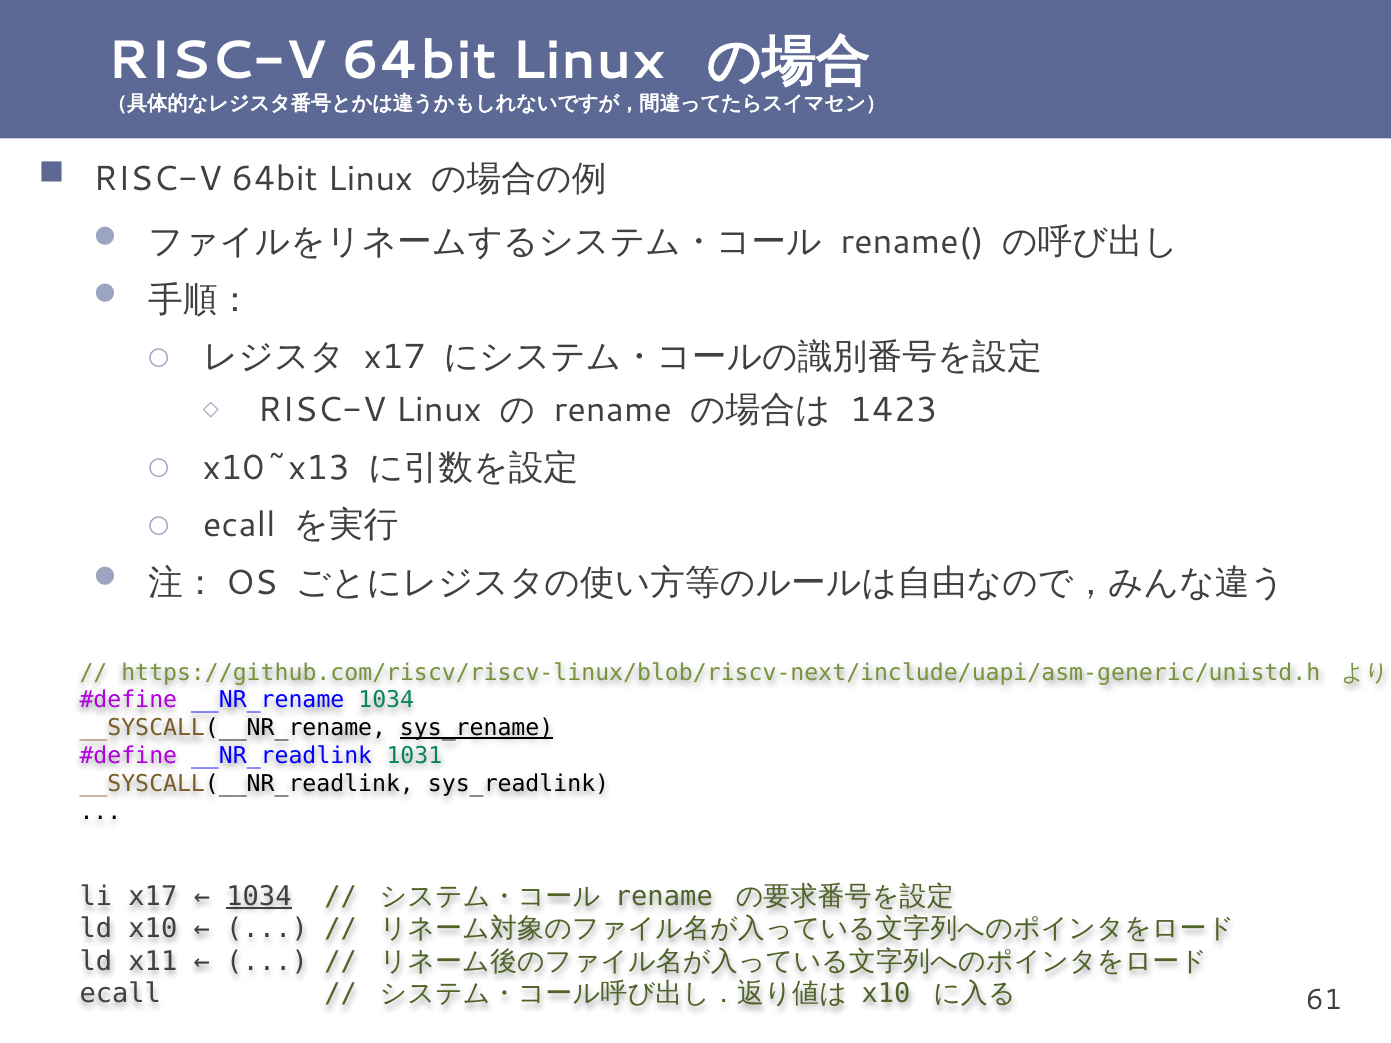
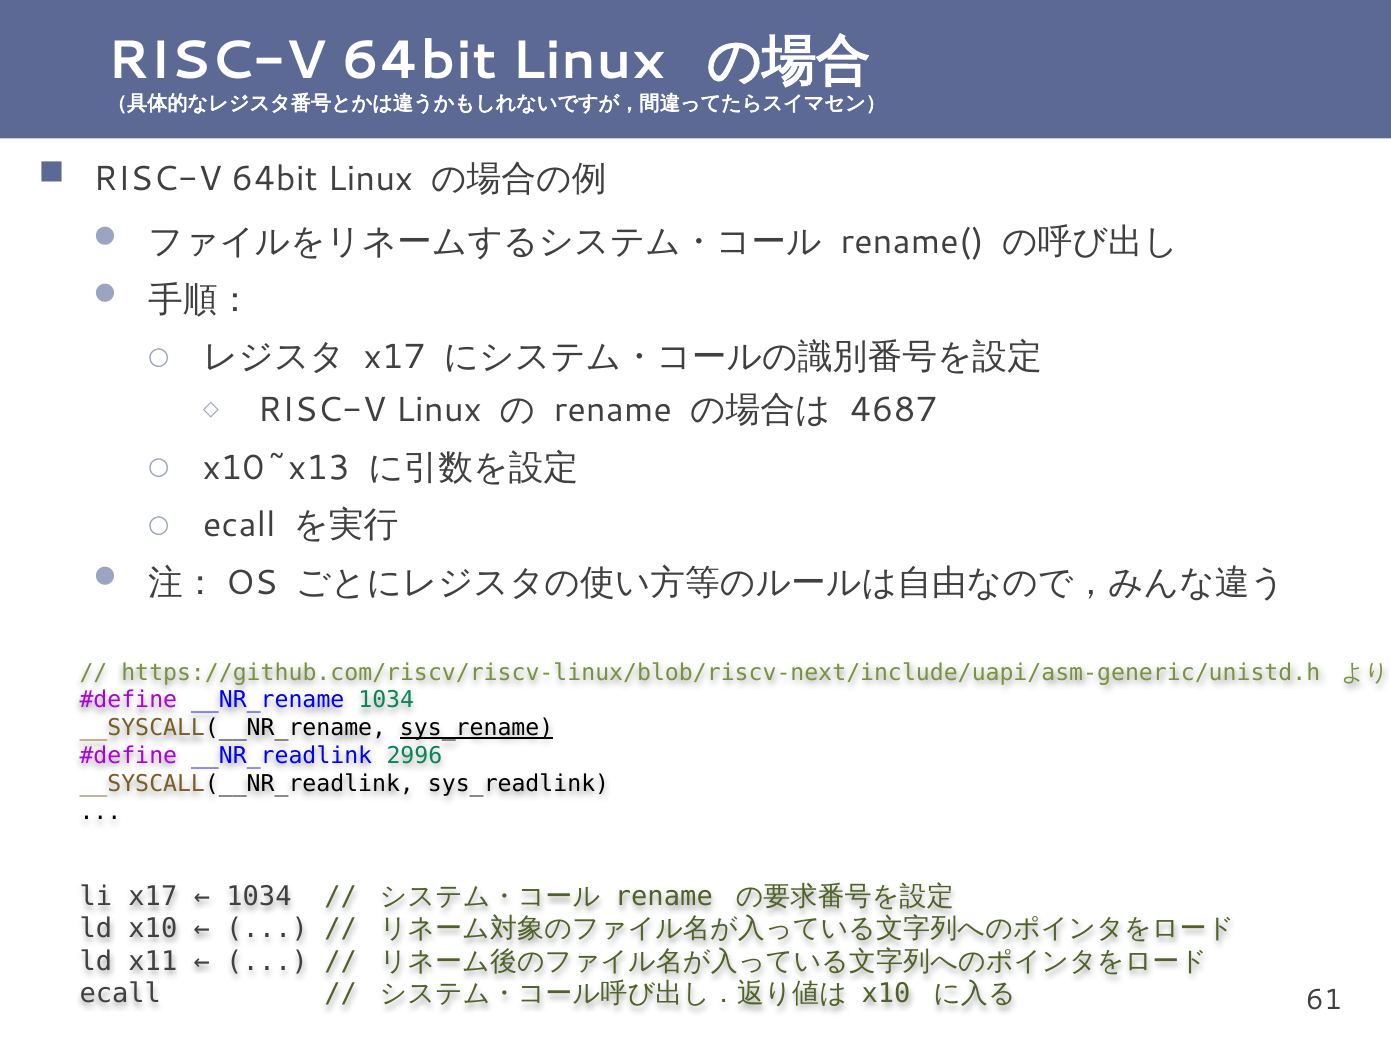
1423: 1423 -> 4687 (894, 411)
1031: 1031 -> 2996 (414, 756)
1034 underline: present -> none (259, 897)
